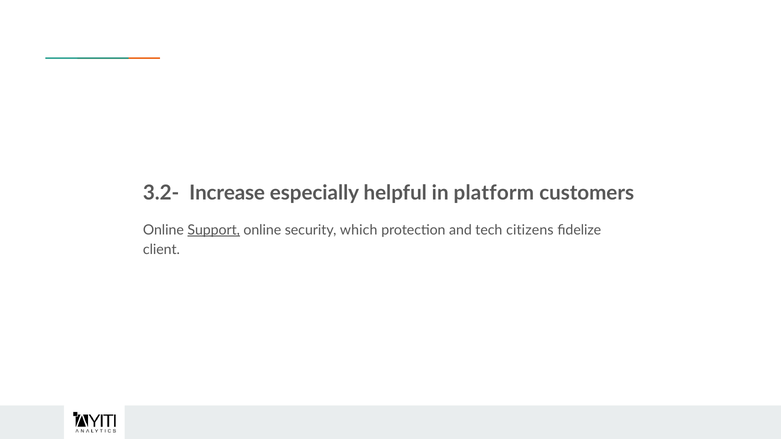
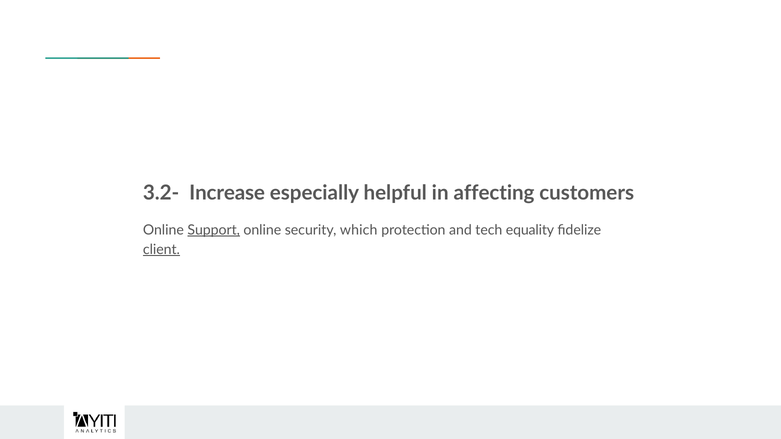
platform: platform -> affecting (494, 193)
citizens: citizens -> equality (530, 230)
client underline: none -> present (161, 250)
